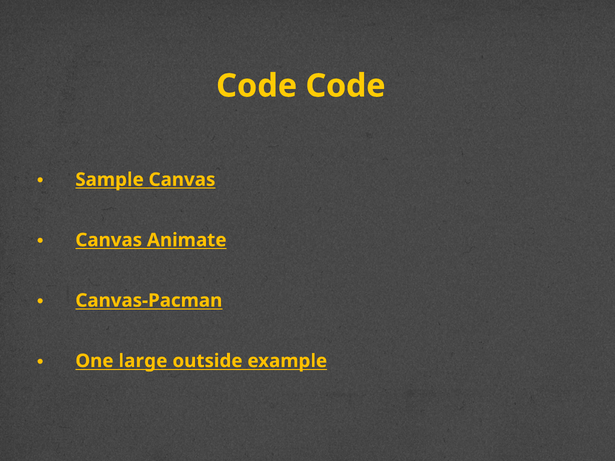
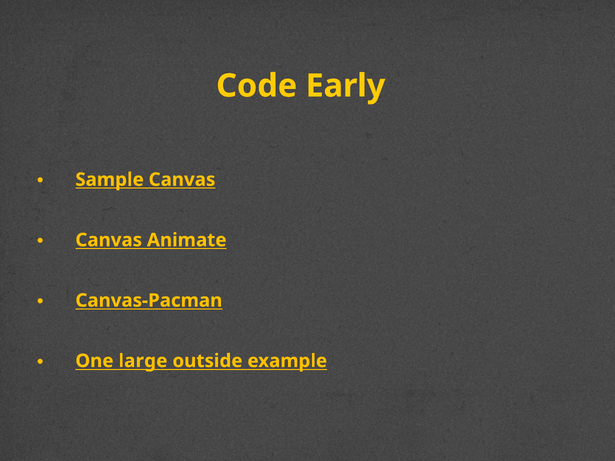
Code Code: Code -> Early (345, 86)
